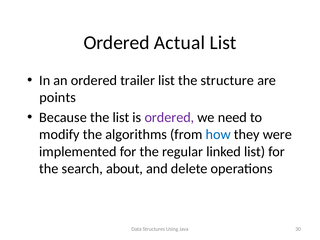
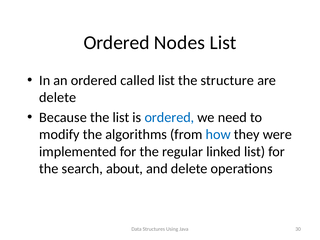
Actual: Actual -> Nodes (180, 43)
trailer: trailer -> called (138, 80)
points: points -> delete (58, 98)
ordered colour: purple -> blue (169, 117)
